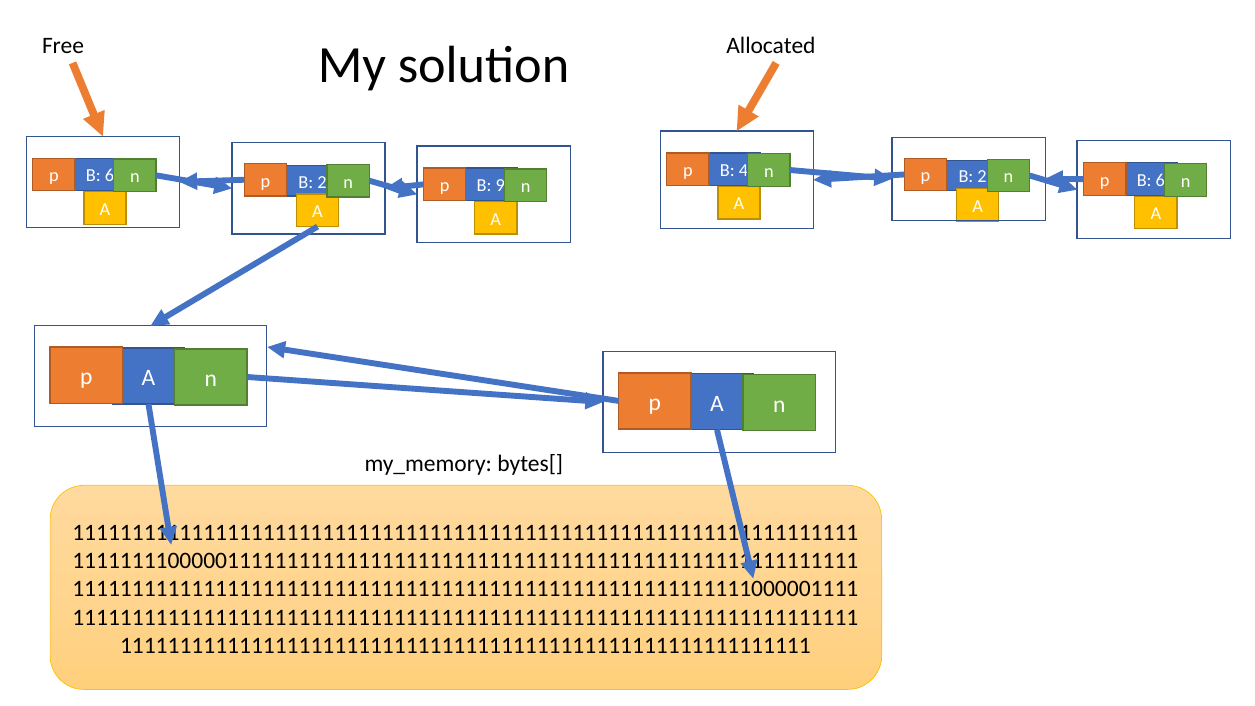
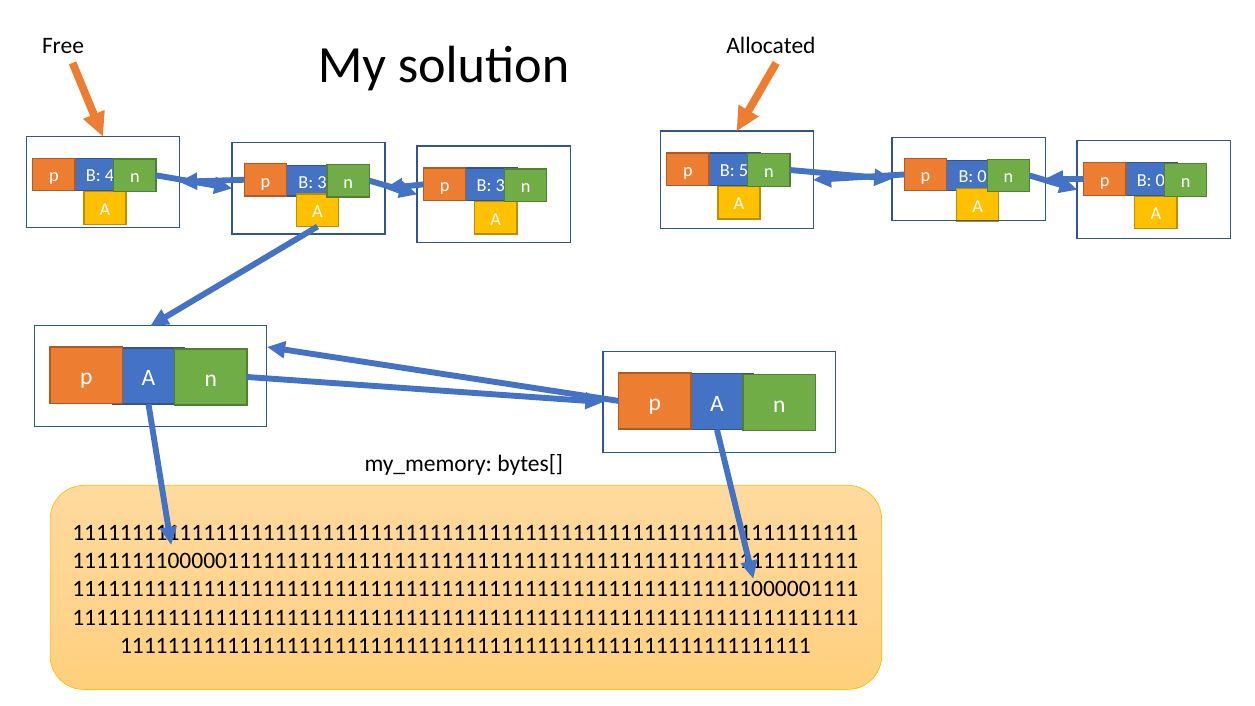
4: 4 -> 5 (744, 170)
2: 2 -> 0 (982, 177)
6: 6 -> 4 (110, 176)
2: 2 -> 3 (322, 182)
6: 6 -> 0 (1160, 180)
9: 9 -> 3 (500, 186)
